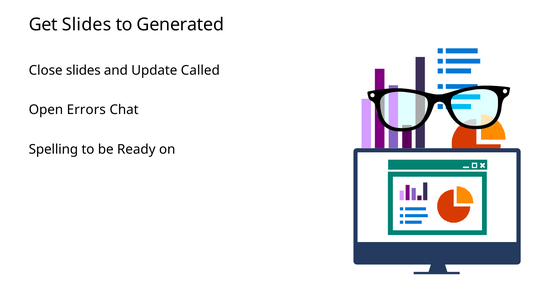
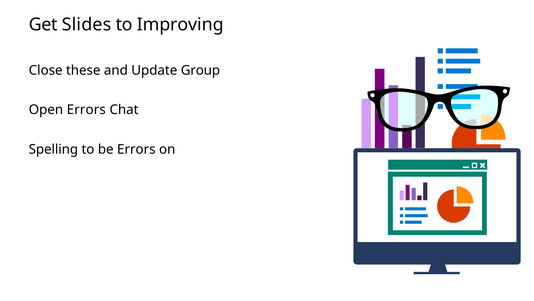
Generated: Generated -> Improving (180, 25)
Close slides: slides -> these (83, 70)
Called: Called -> Group (200, 70)
be Ready: Ready -> Errors (136, 149)
